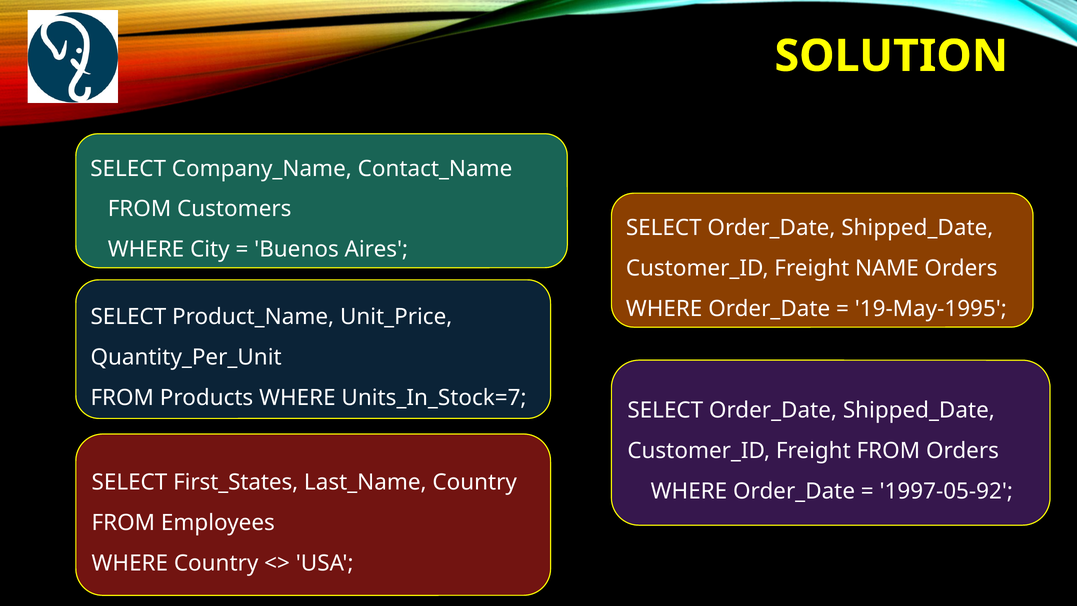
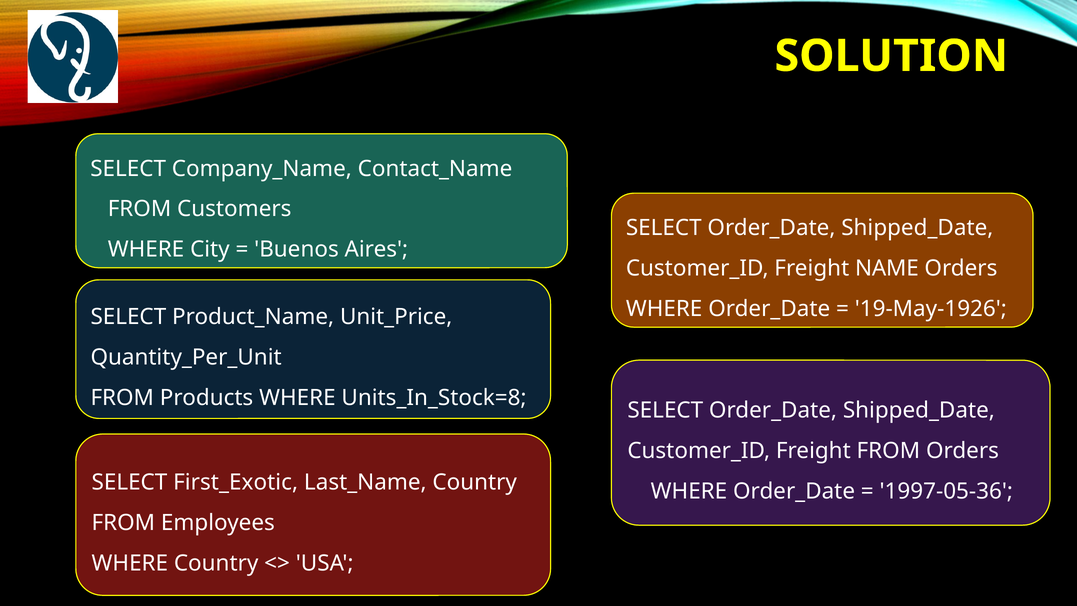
19-May-1995: 19-May-1995 -> 19-May-1926 (931, 309)
Units_In_Stock=7: Units_In_Stock=7 -> Units_In_Stock=8 (434, 398)
First_States: First_States -> First_Exotic (236, 482)
1997-05-92: 1997-05-92 -> 1997-05-36 (946, 491)
